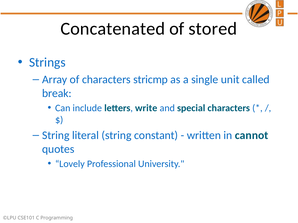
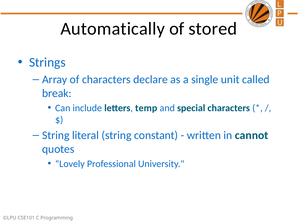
Concatenated: Concatenated -> Automatically (113, 29)
stricmp: stricmp -> declare (151, 80)
write: write -> temp (146, 108)
